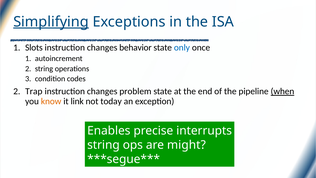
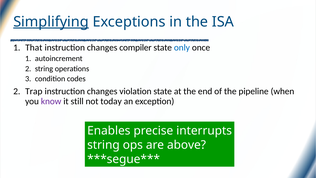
Slots: Slots -> That (34, 48)
behavior: behavior -> compiler (135, 48)
problem: problem -> violation (135, 91)
when underline: present -> none (282, 91)
know colour: orange -> purple (51, 101)
link: link -> still (77, 101)
might: might -> above (186, 145)
